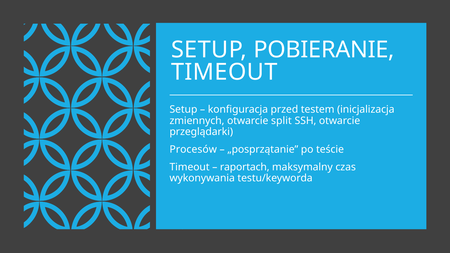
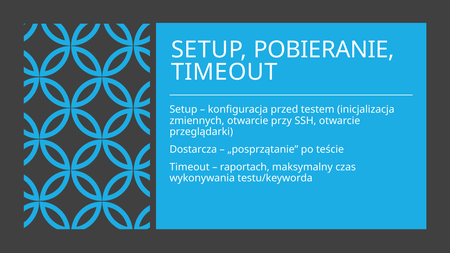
split: split -> przy (281, 121)
Procesów: Procesów -> Dostarcza (193, 149)
